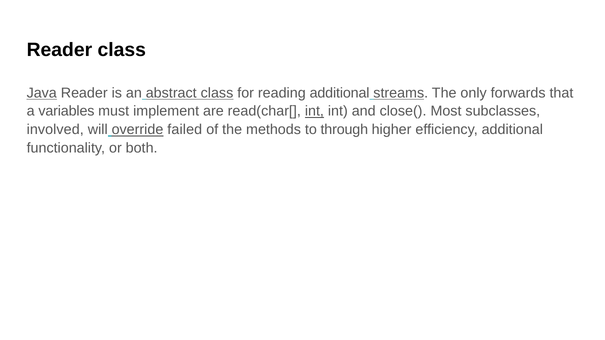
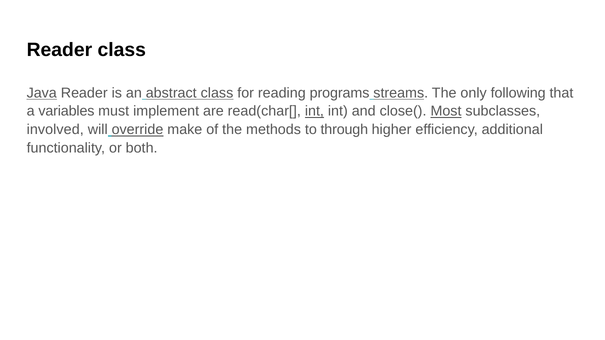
reading additional: additional -> programs (340, 93)
forwards: forwards -> following (518, 93)
Most underline: none -> present (446, 111)
failed: failed -> make (185, 130)
